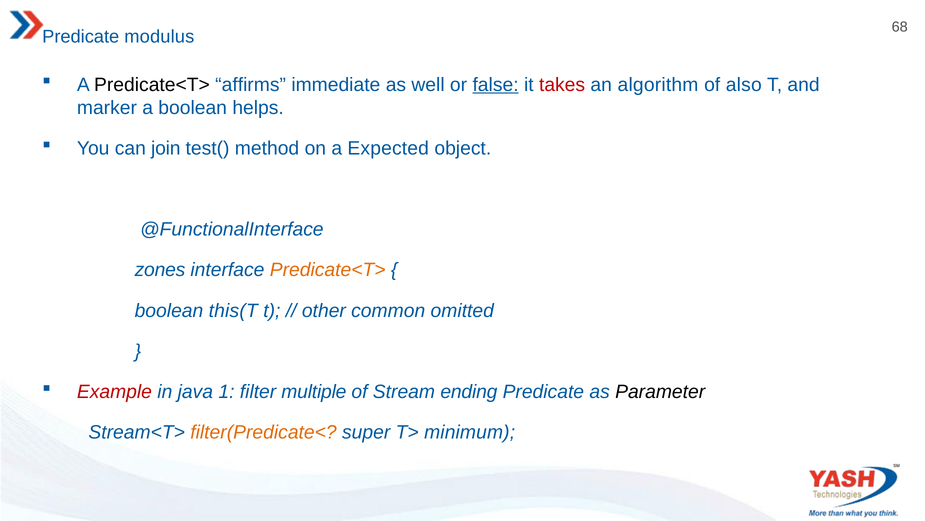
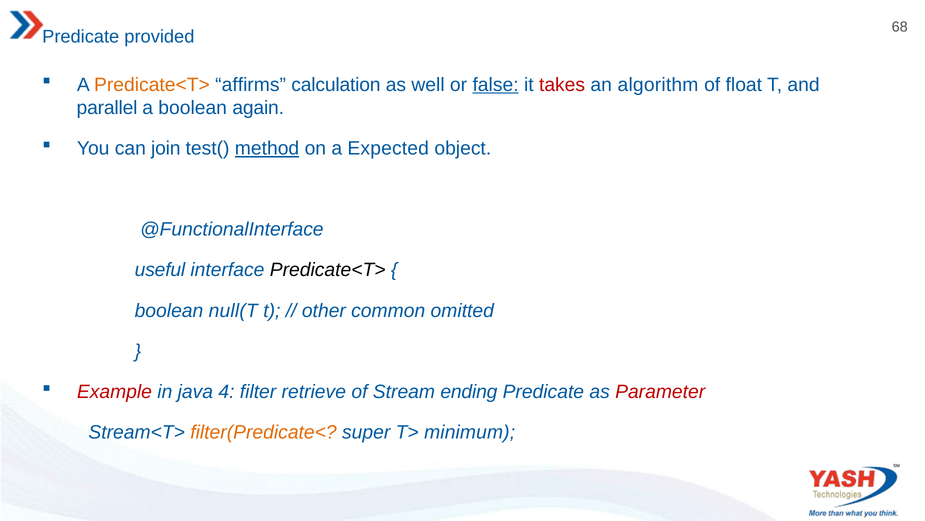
modulus: modulus -> provided (159, 36)
Predicate<T> colour: black -> orange (152, 85)
immediate: immediate -> calculation (336, 85)
also: also -> float (744, 85)
marker: marker -> parallel (107, 108)
helps: helps -> again (258, 108)
method underline: none -> present (267, 148)
zones: zones -> useful (160, 270)
Predicate<T> colour: orange -> black (328, 270)
this(T: this(T -> null(T (233, 310)
1: 1 -> 4 (226, 391)
multiple: multiple -> retrieve (314, 391)
Parameter colour: black -> red (660, 391)
